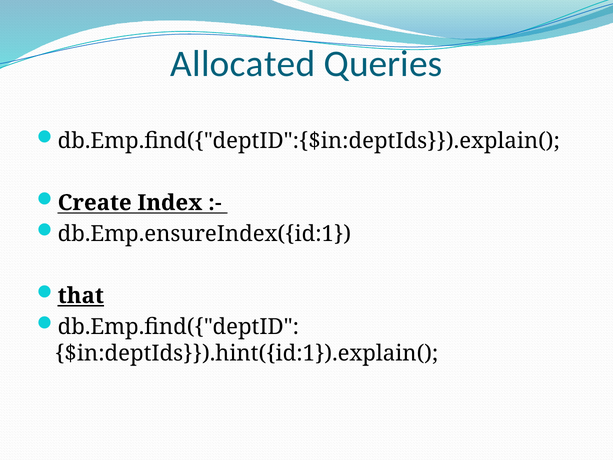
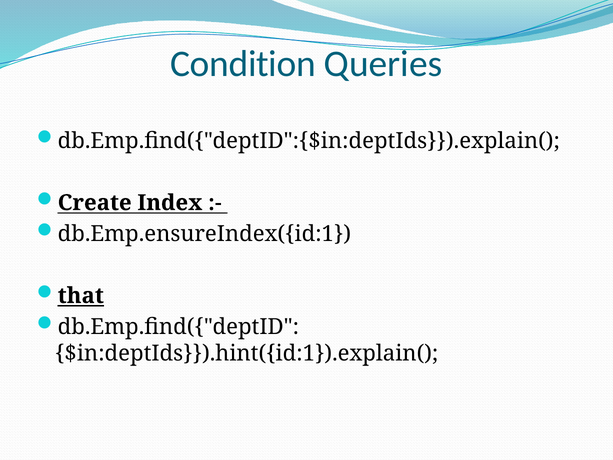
Allocated: Allocated -> Condition (243, 64)
